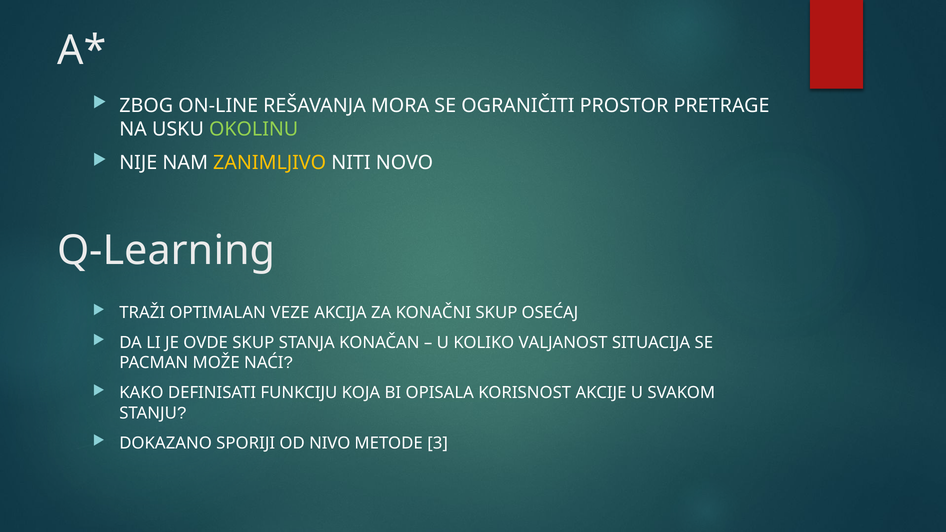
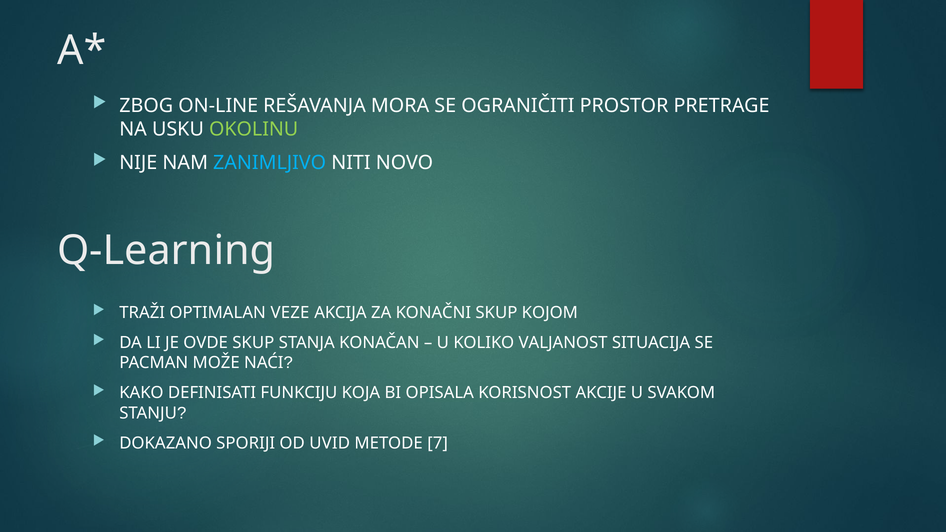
ZANIMLJIVO colour: yellow -> light blue (270, 163)
OSEĆAJ: OSEĆAJ -> KOJOM (550, 313)
NIVO: NIVO -> UVID (330, 443)
3: 3 -> 7 (438, 443)
